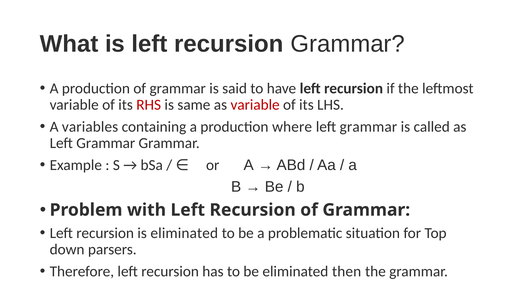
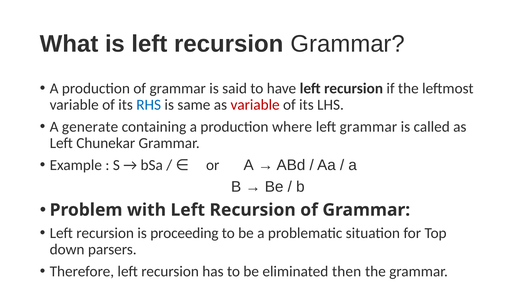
RHS colour: red -> blue (149, 105)
variables: variables -> generate (90, 127)
Grammar: Grammar -> Chunekar (106, 143)
is eliminated: eliminated -> proceeding (184, 233)
